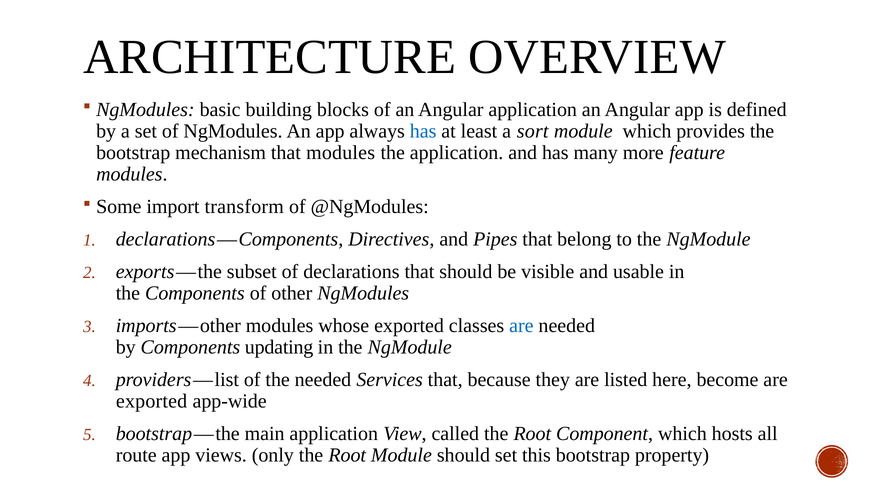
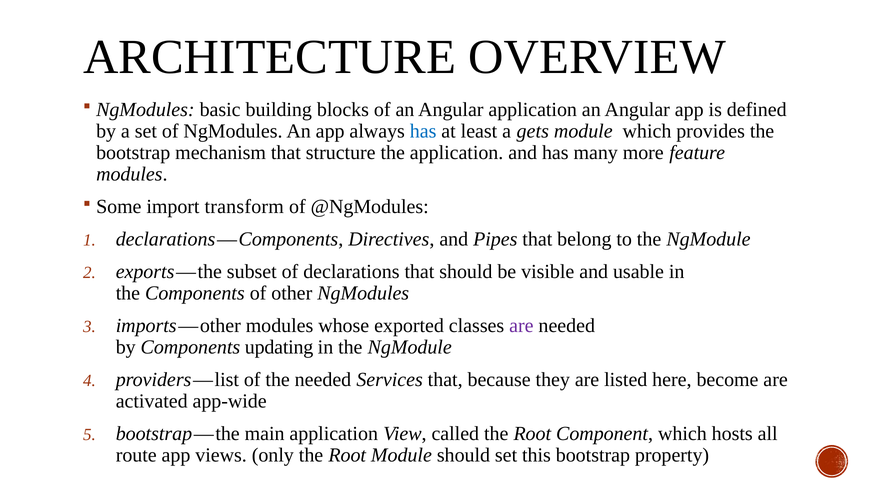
sort: sort -> gets (533, 131)
that modules: modules -> structure (341, 153)
are colour: blue -> purple (521, 326)
exported: exported -> activated (152, 401)
